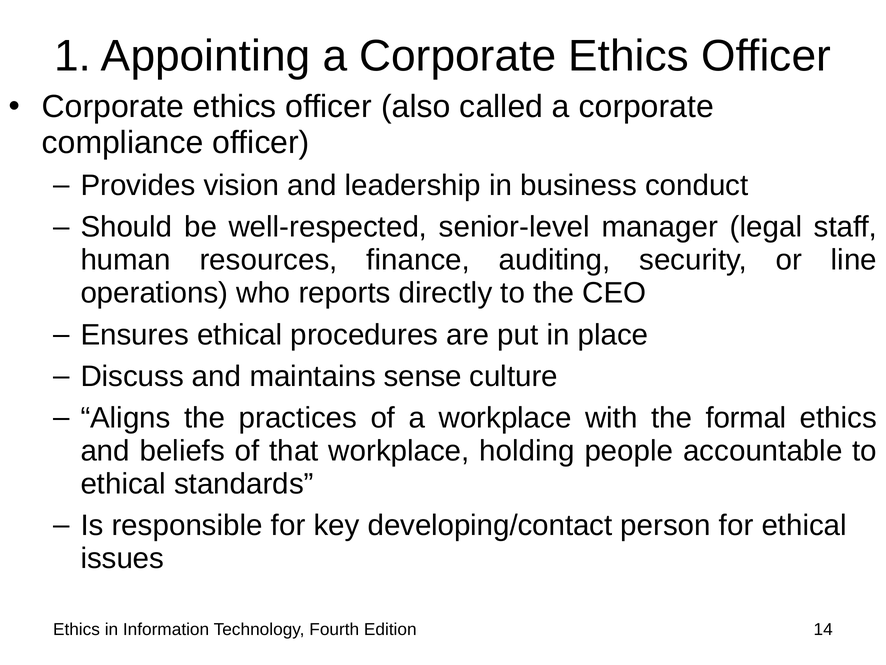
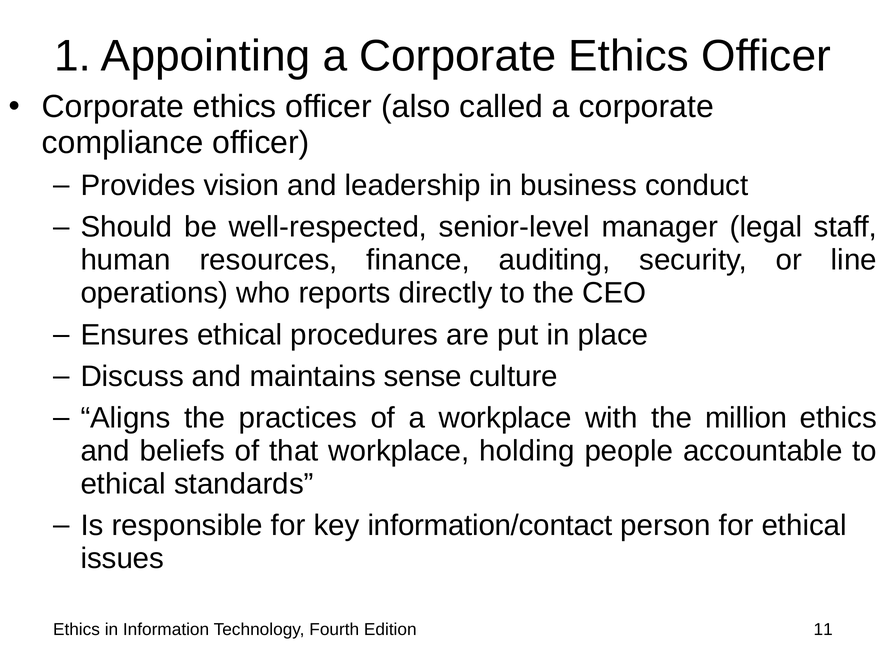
formal: formal -> million (746, 418)
developing/contact: developing/contact -> information/contact (490, 525)
14: 14 -> 11 (823, 629)
